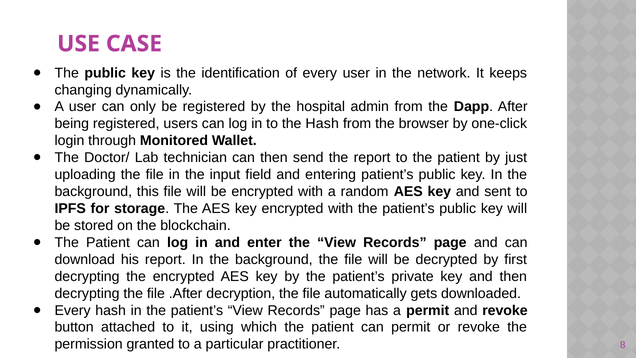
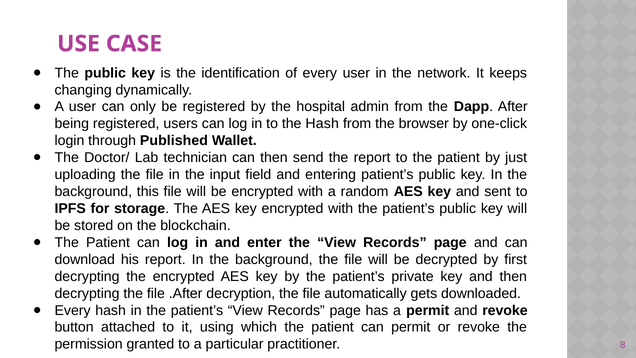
Monitored: Monitored -> Published (174, 141)
